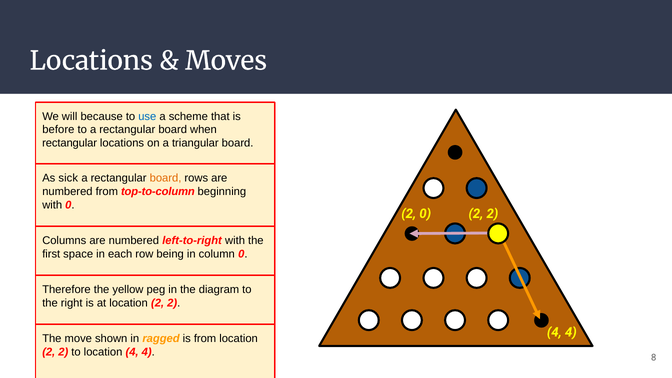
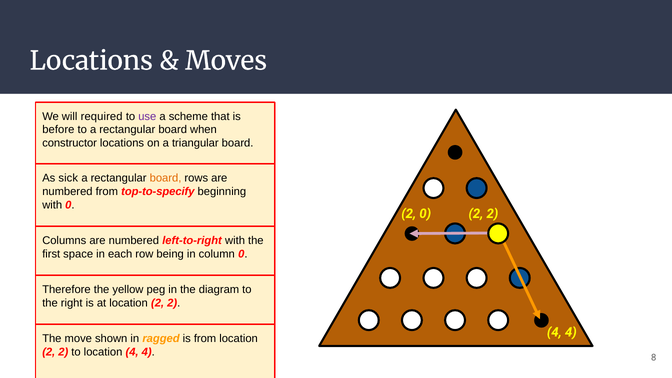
because: because -> required (102, 116)
use colour: blue -> purple (147, 116)
rectangular: rectangular -> constructor (70, 143)
top-to-column: top-to-column -> top-to-specify (158, 191)
